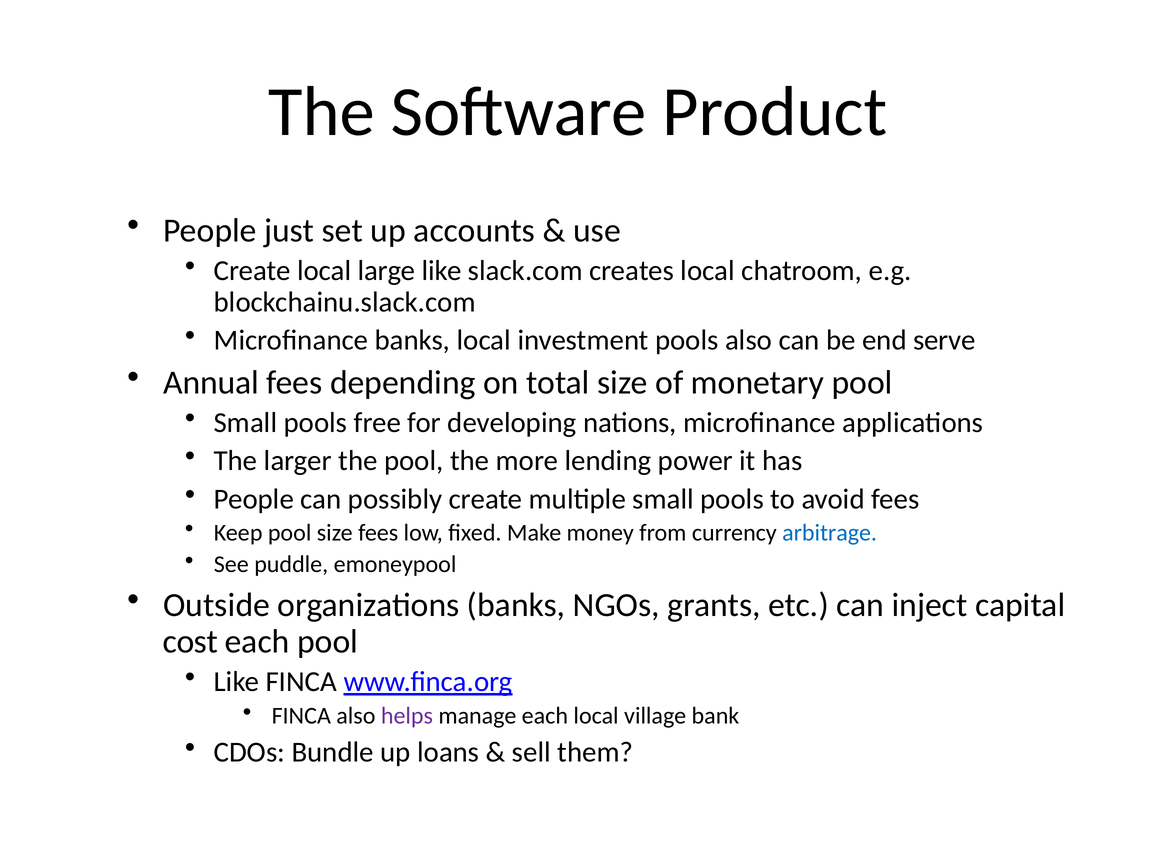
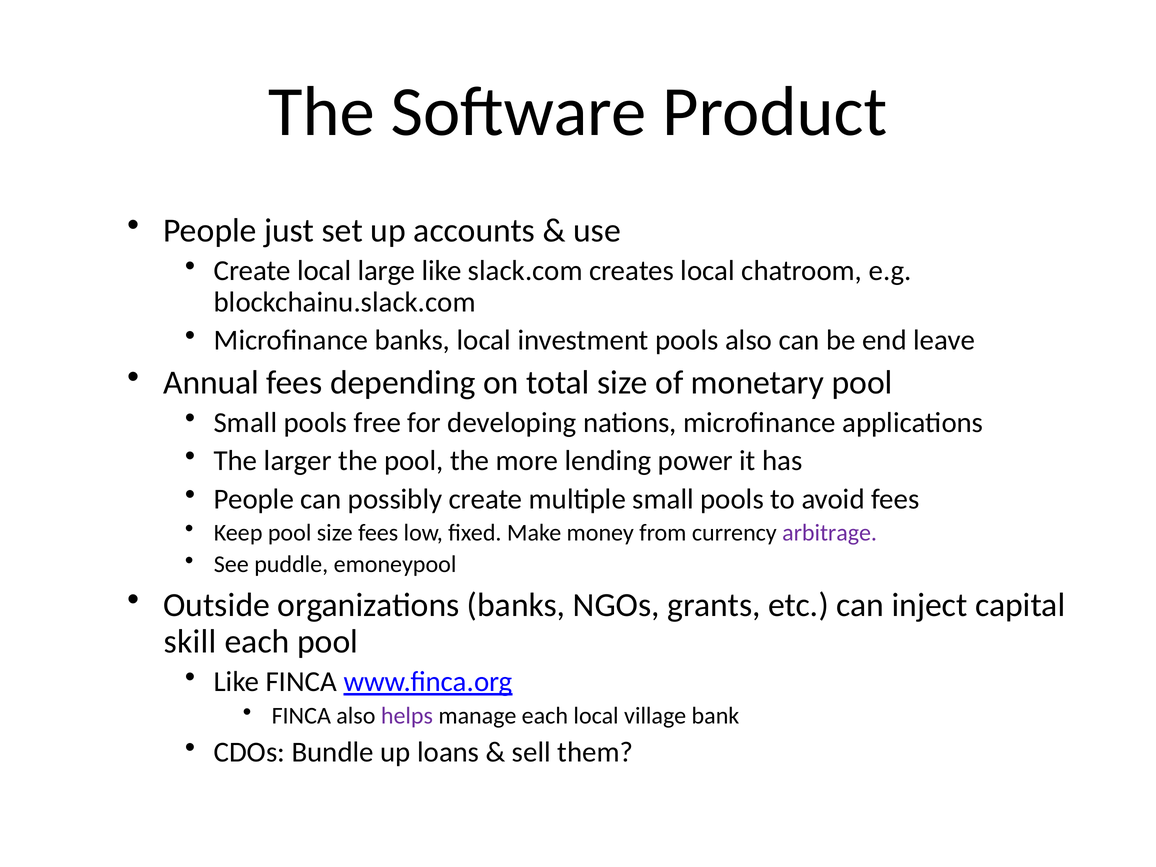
serve: serve -> leave (944, 340)
arbitrage colour: blue -> purple (830, 533)
cost: cost -> skill (190, 642)
